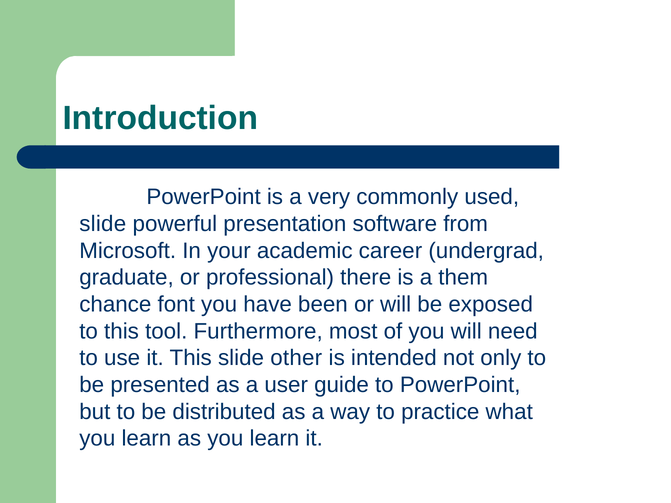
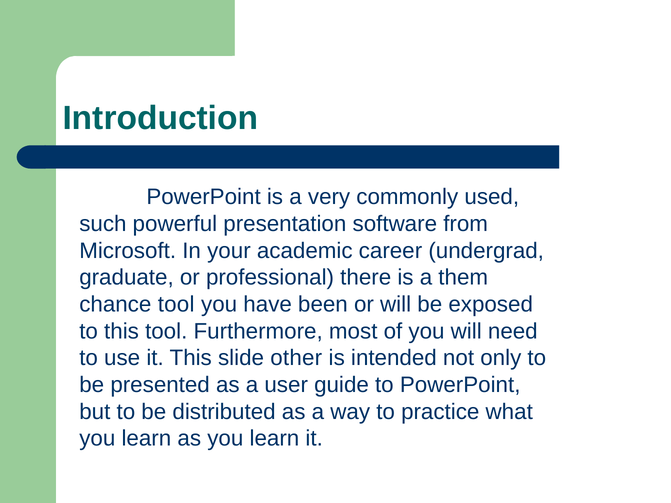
slide: slide -> such (103, 224)
chance font: font -> tool (176, 305)
